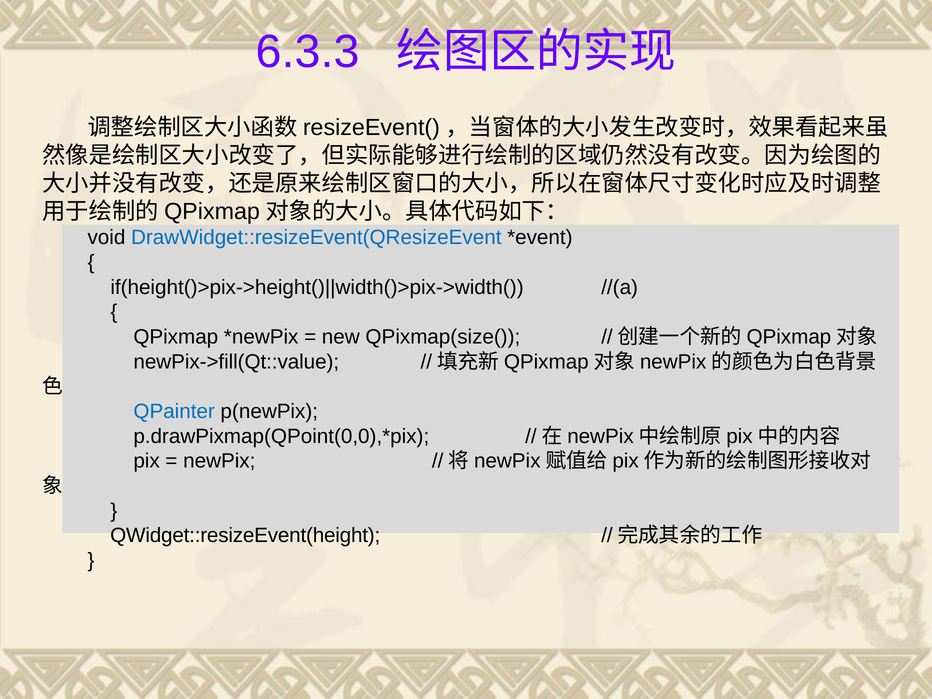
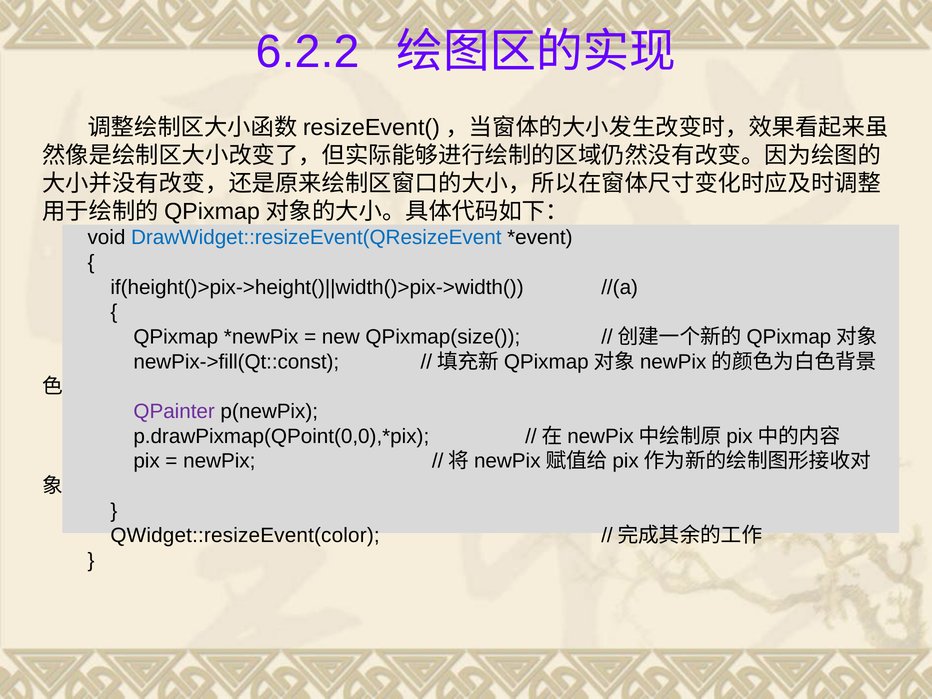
6.3.3: 6.3.3 -> 6.2.2 (308, 52)
newPix->fill(Qt::value: newPix->fill(Qt::value -> newPix->fill(Qt::const (236, 362)
QPainter colour: blue -> purple (174, 411)
QWidget::resizeEvent(height: QWidget::resizeEvent(height -> QWidget::resizeEvent(color (245, 536)
